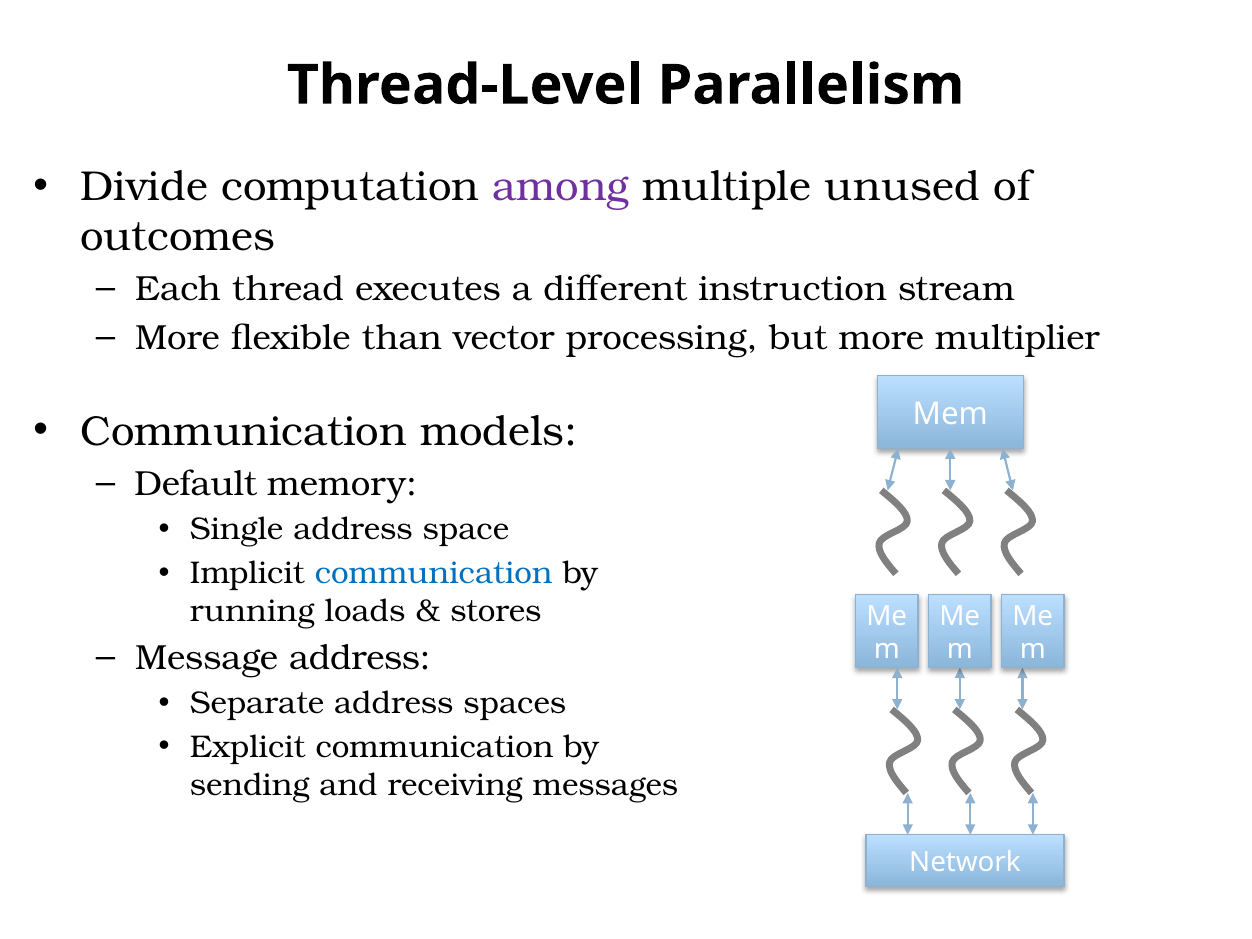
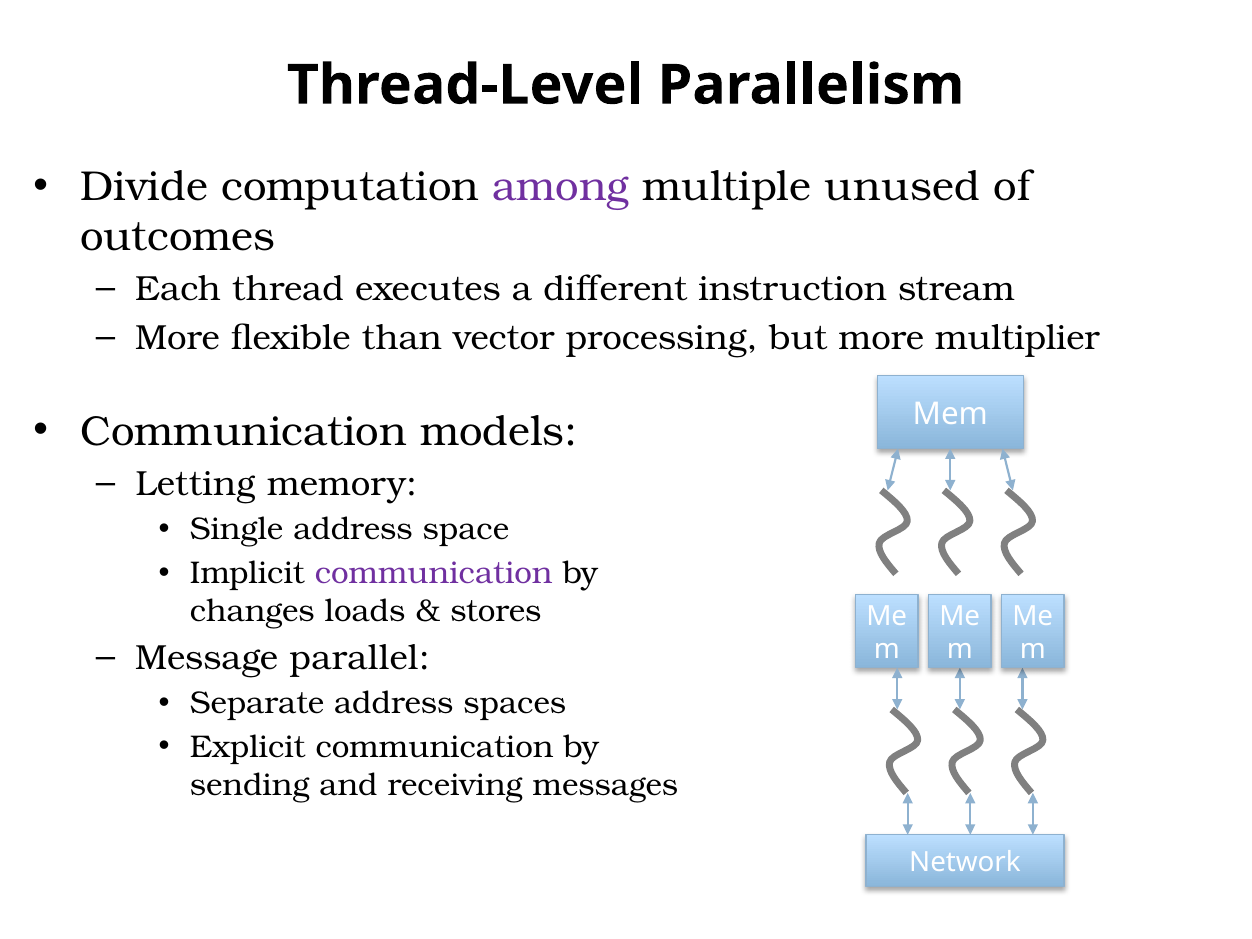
Default: Default -> Letting (195, 484)
communication colour: blue -> purple (434, 573)
running: running -> changes (252, 611)
Message address: address -> parallel (360, 658)
